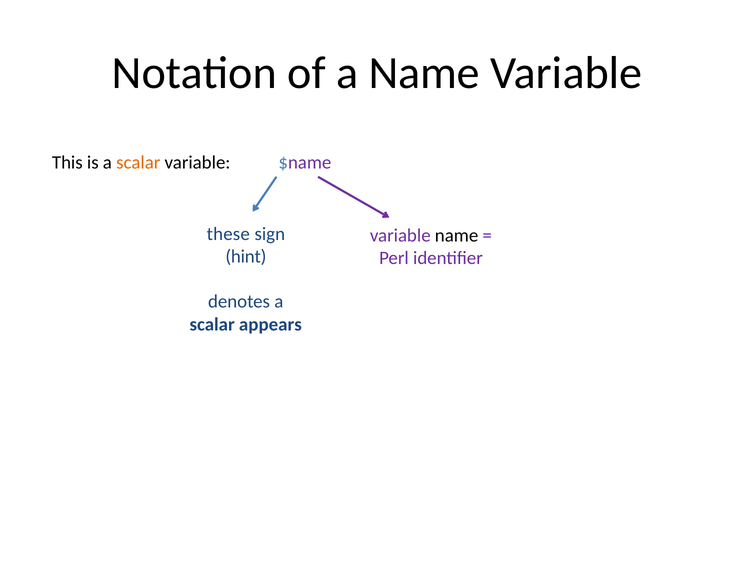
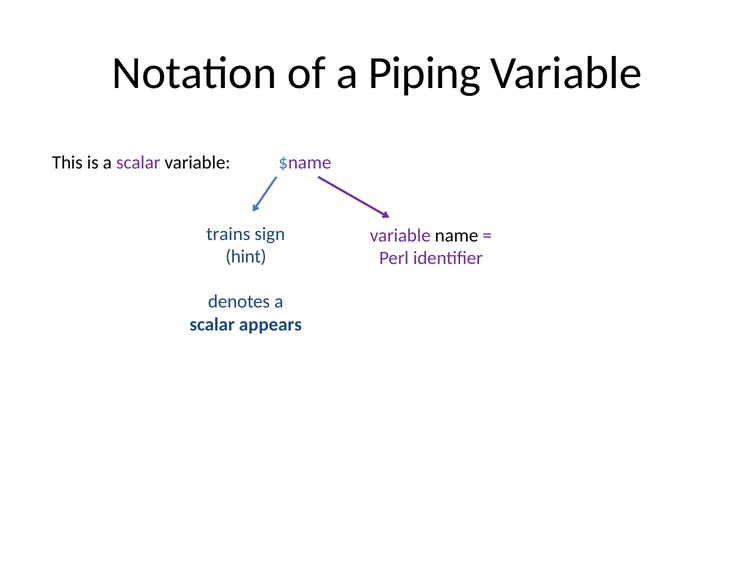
a Name: Name -> Piping (424, 73)
scalar colour: orange -> purple (138, 163)
these: these -> trains (228, 234)
